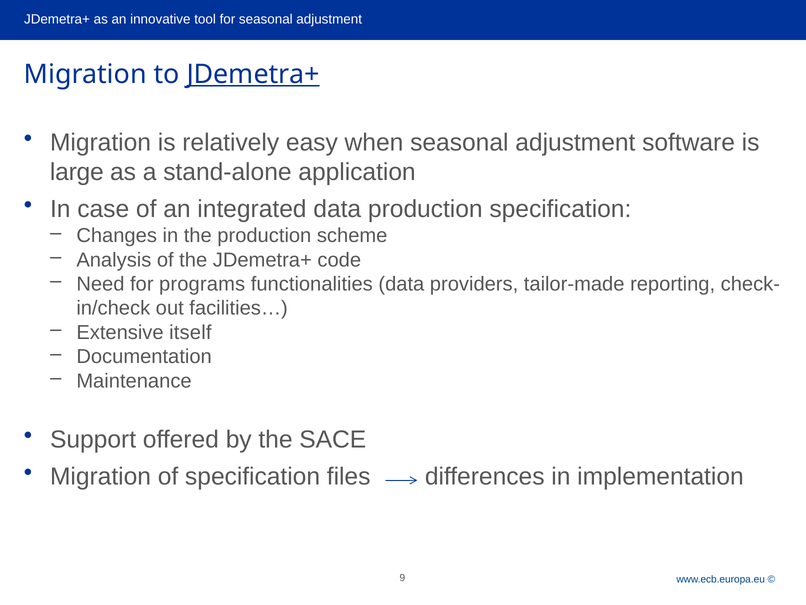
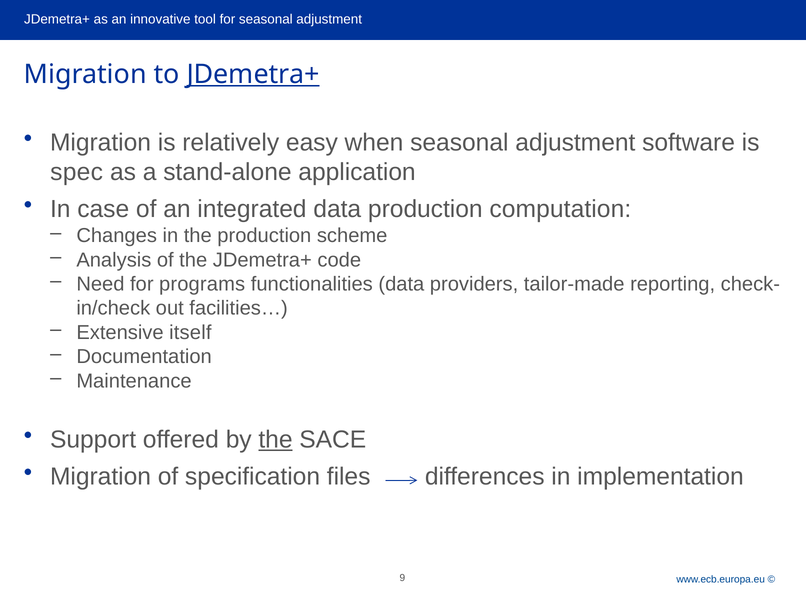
large: large -> spec (77, 172)
production specification: specification -> computation (560, 209)
the underline: none -> present (276, 439)
